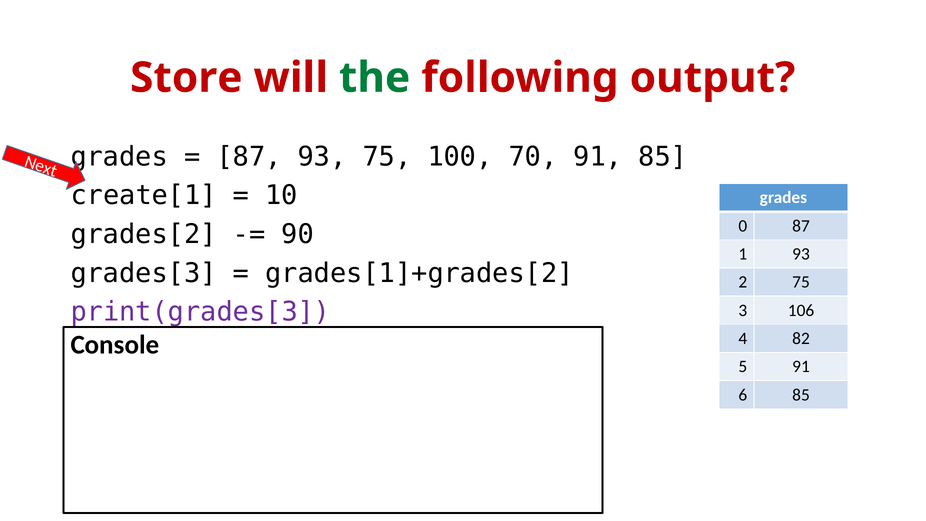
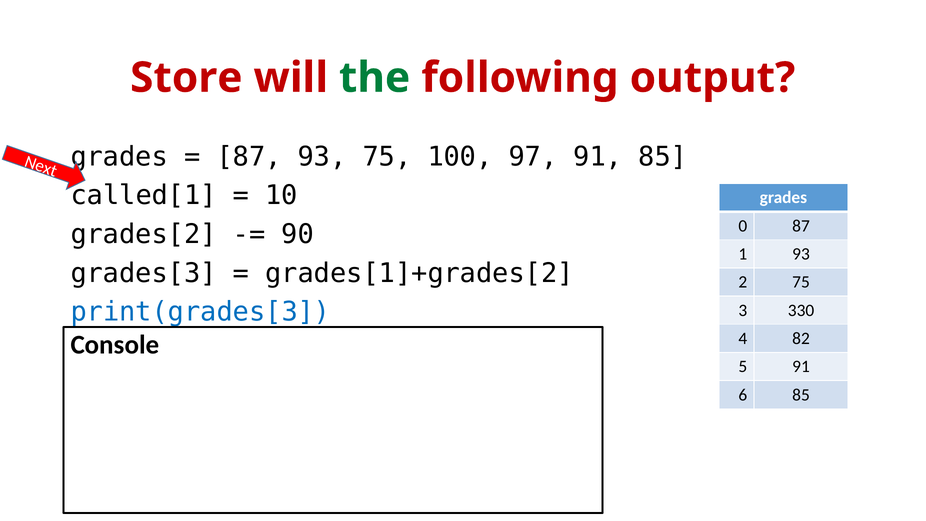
70: 70 -> 97 (533, 157)
create[1: create[1 -> called[1 (144, 195)
print(grades[3 colour: purple -> blue (200, 312)
106: 106 -> 330 (801, 310)
